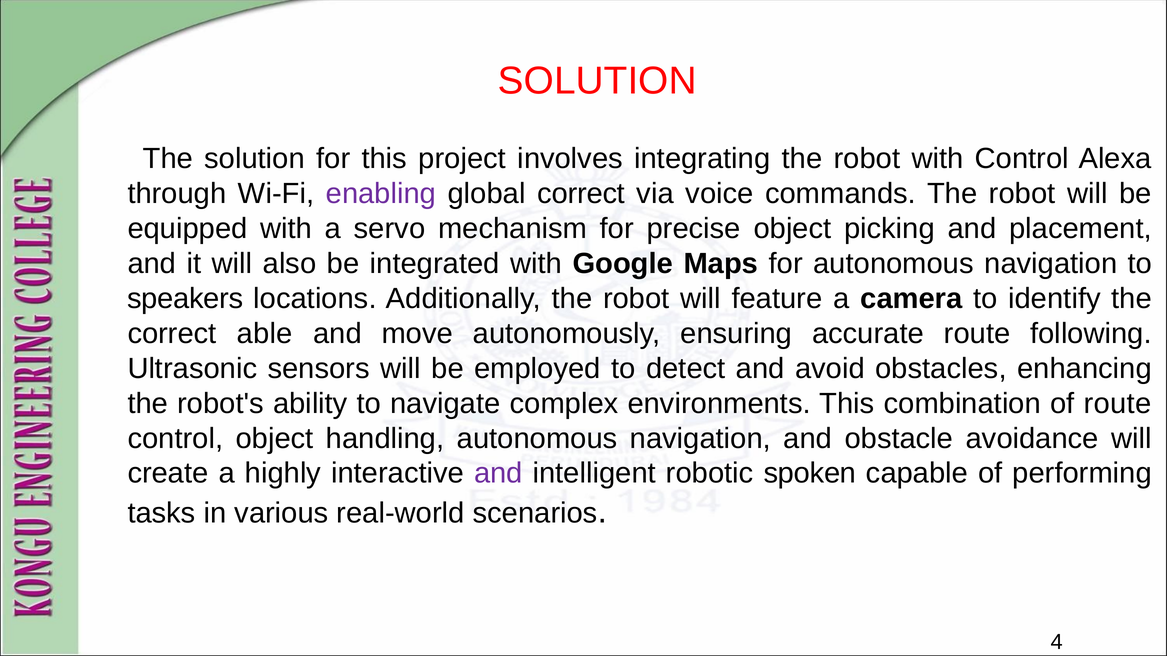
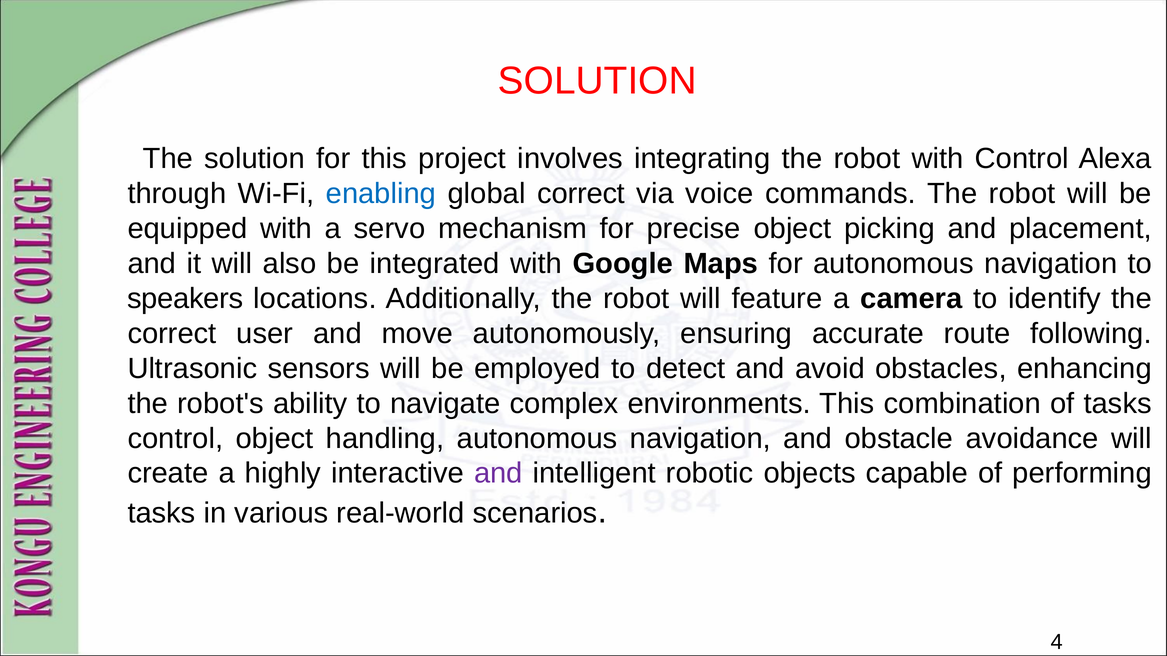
enabling colour: purple -> blue (381, 194)
able: able -> user (265, 334)
of route: route -> tasks (1118, 404)
spoken: spoken -> objects (810, 474)
